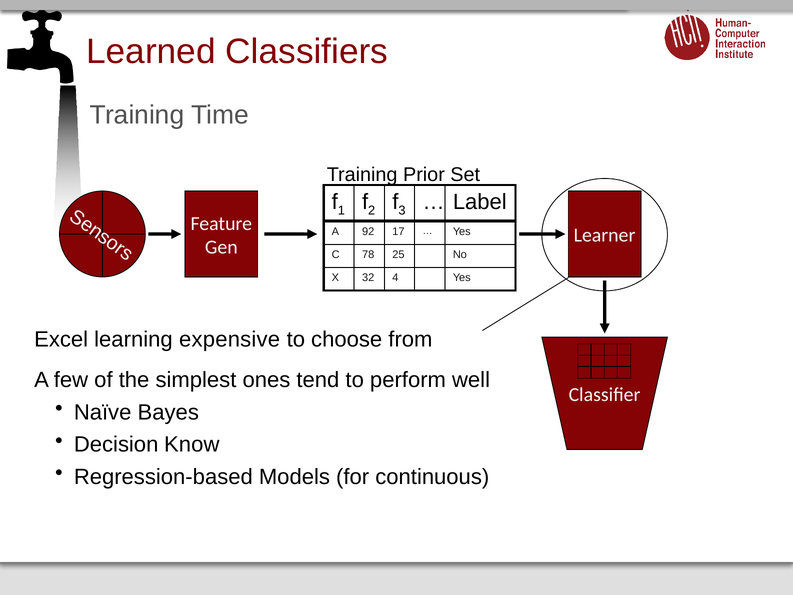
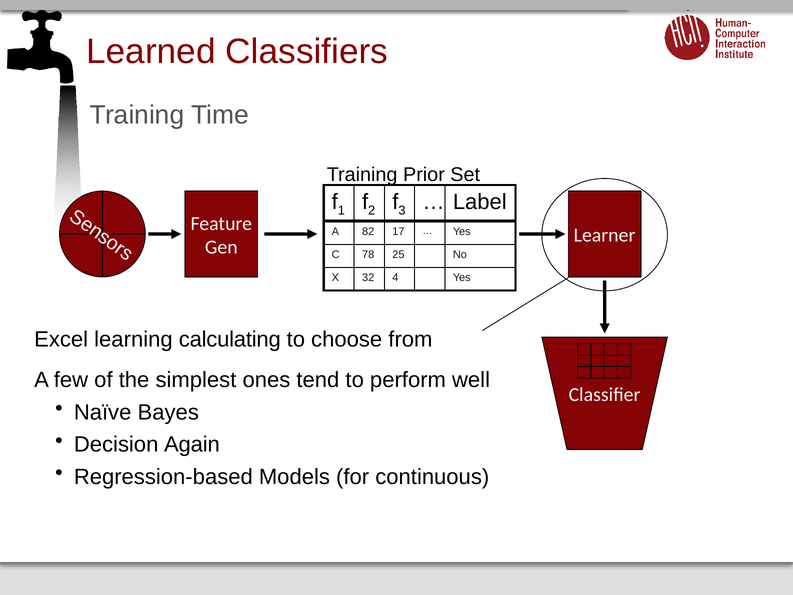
92: 92 -> 82 (368, 231)
expensive: expensive -> calculating (230, 339)
Know: Know -> Again (192, 444)
